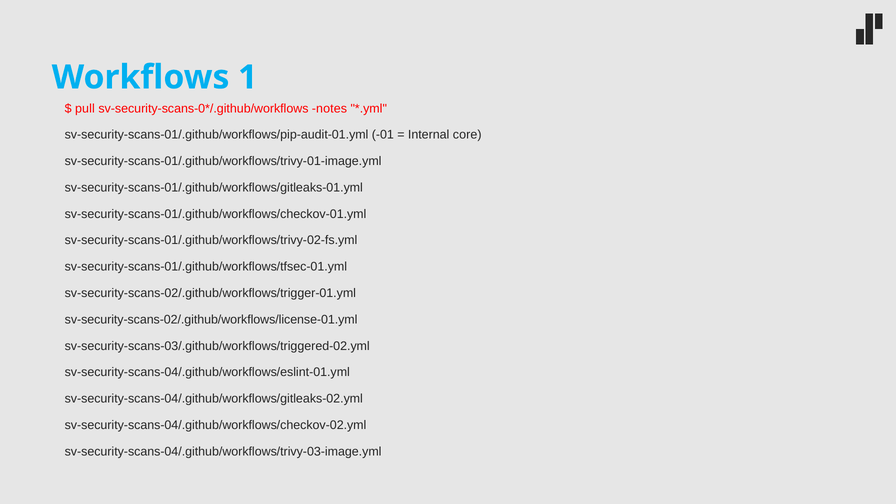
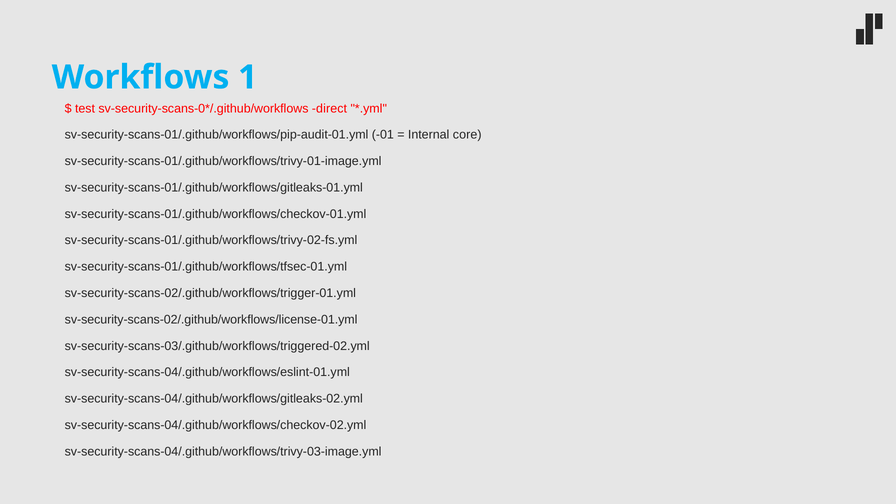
pull: pull -> test (85, 108)
notes: notes -> direct (329, 108)
